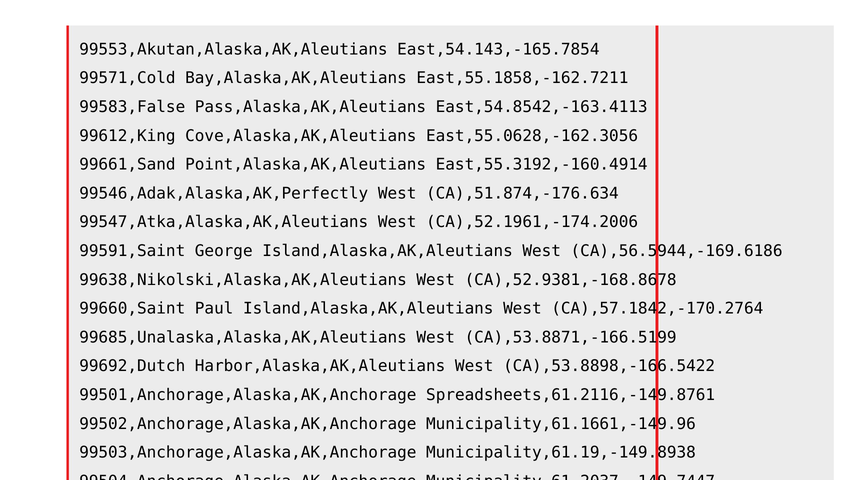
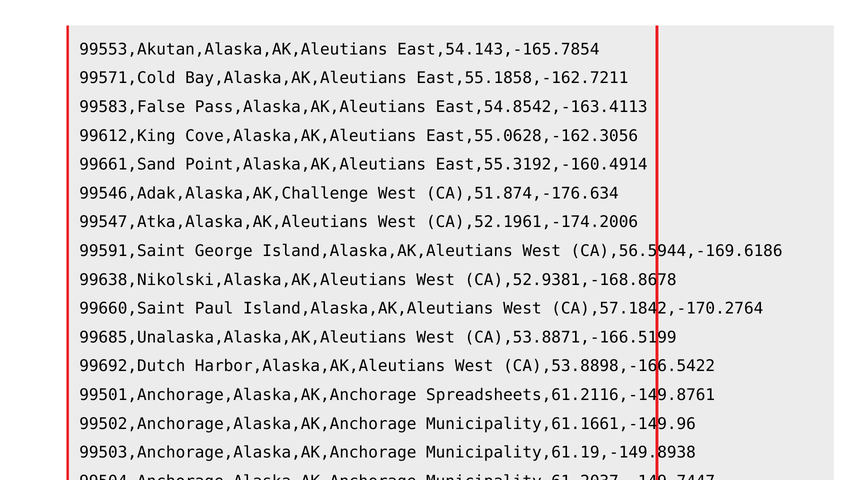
99546,Adak,Alaska,AK,Perfectly: 99546,Adak,Alaska,AK,Perfectly -> 99546,Adak,Alaska,AK,Challenge (224, 193)
